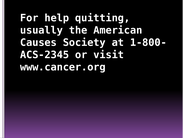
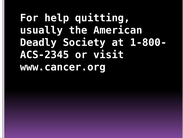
Causes: Causes -> Deadly (38, 42)
